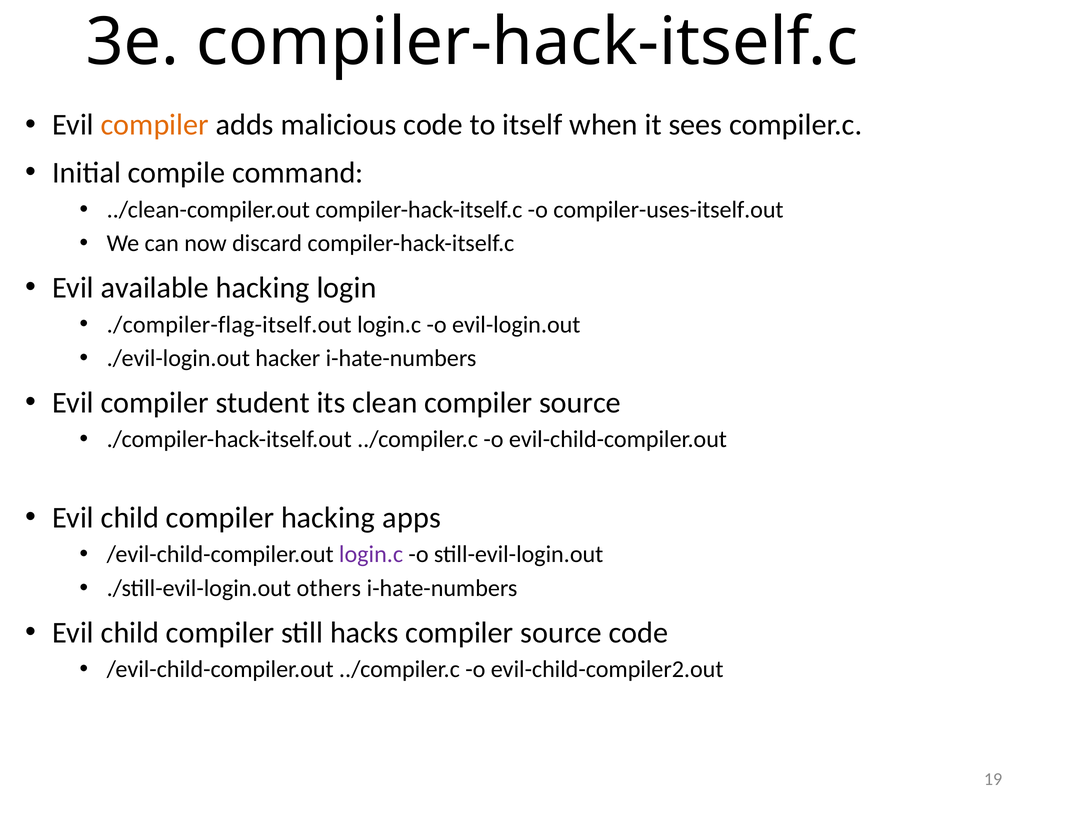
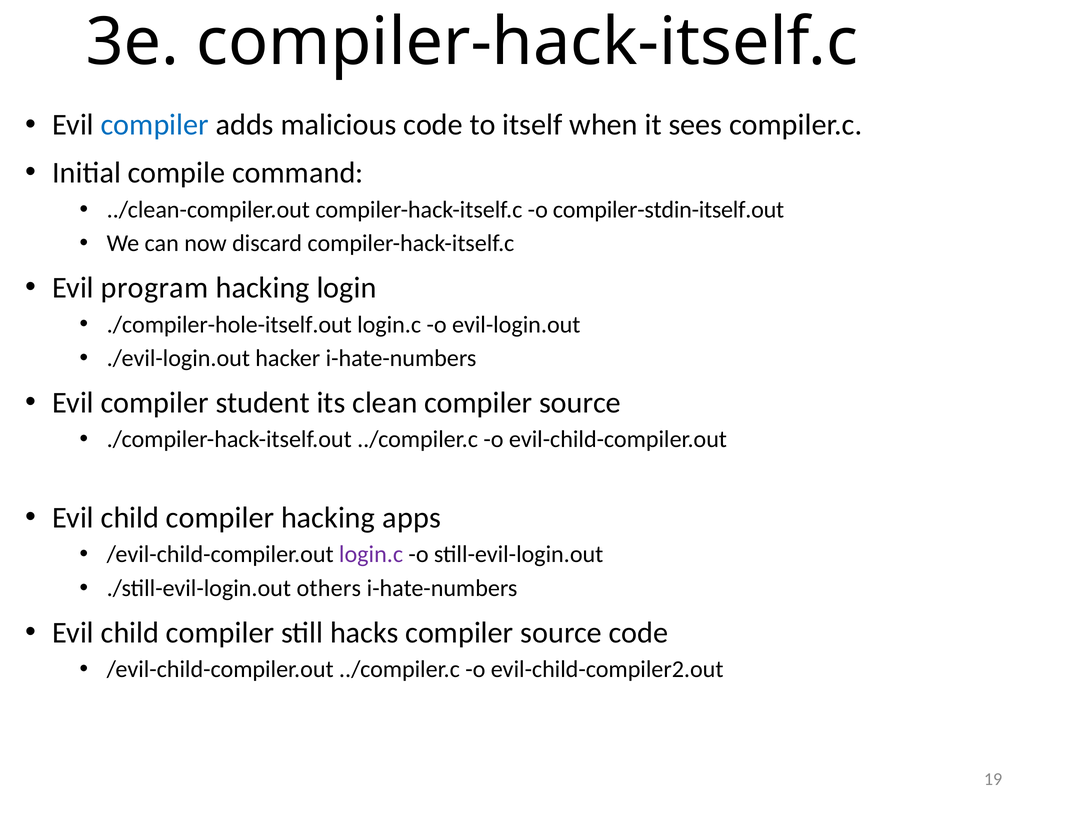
compiler colour: orange -> blue (155, 125)
compiler-uses-itself.out: compiler-uses-itself.out -> compiler-stdin-itself.out (668, 210)
available: available -> program (155, 288)
./compiler-flag-itself.out: ./compiler-flag-itself.out -> ./compiler-hole-itself.out (229, 325)
